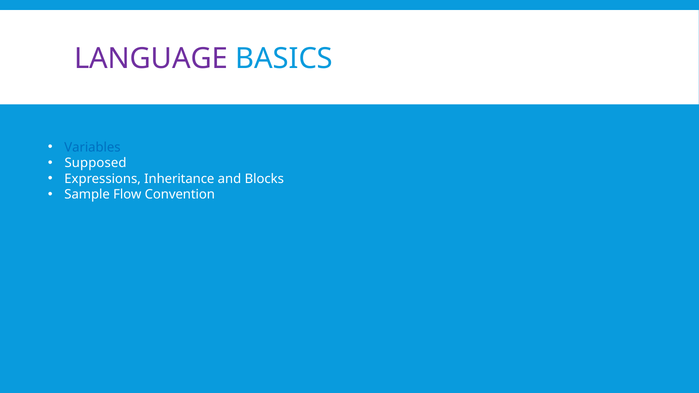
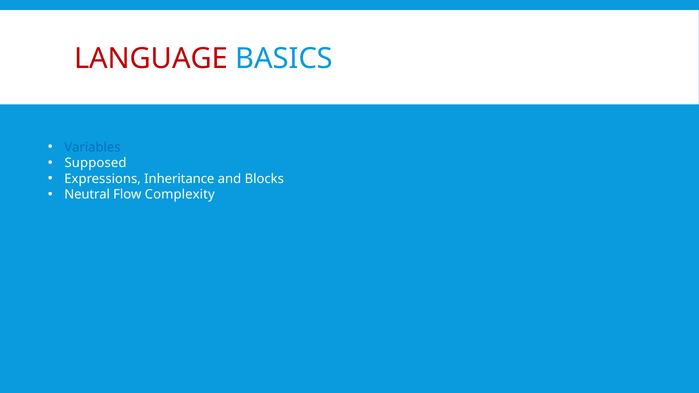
LANGUAGE colour: purple -> red (151, 59)
Sample: Sample -> Neutral (87, 195)
Convention: Convention -> Complexity (180, 195)
